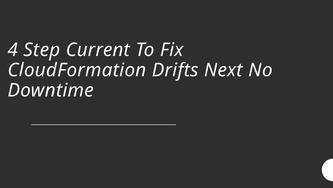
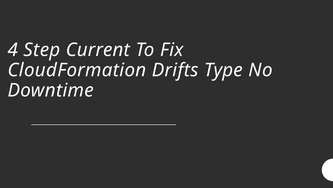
Next: Next -> Type (223, 70)
